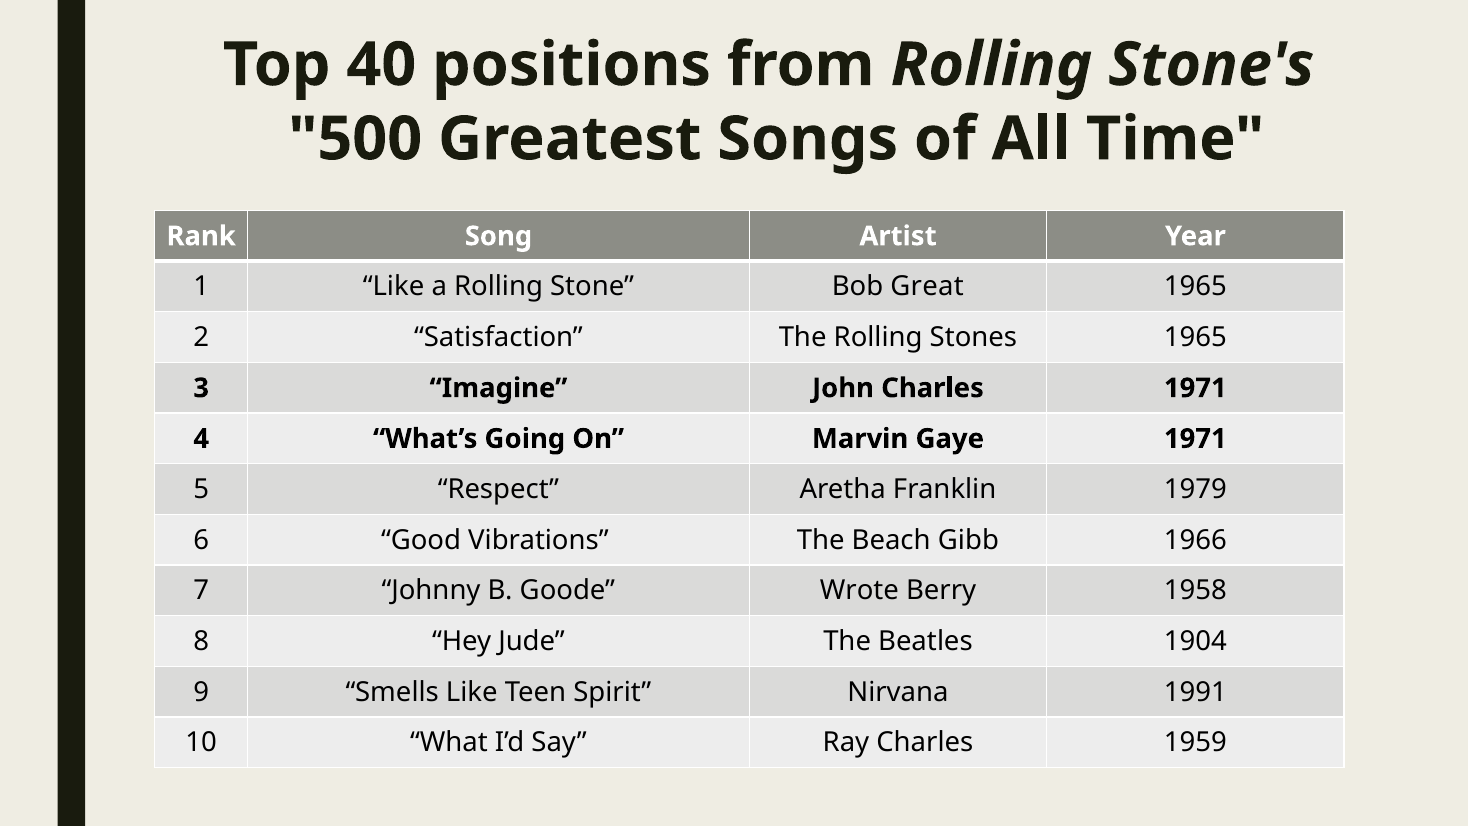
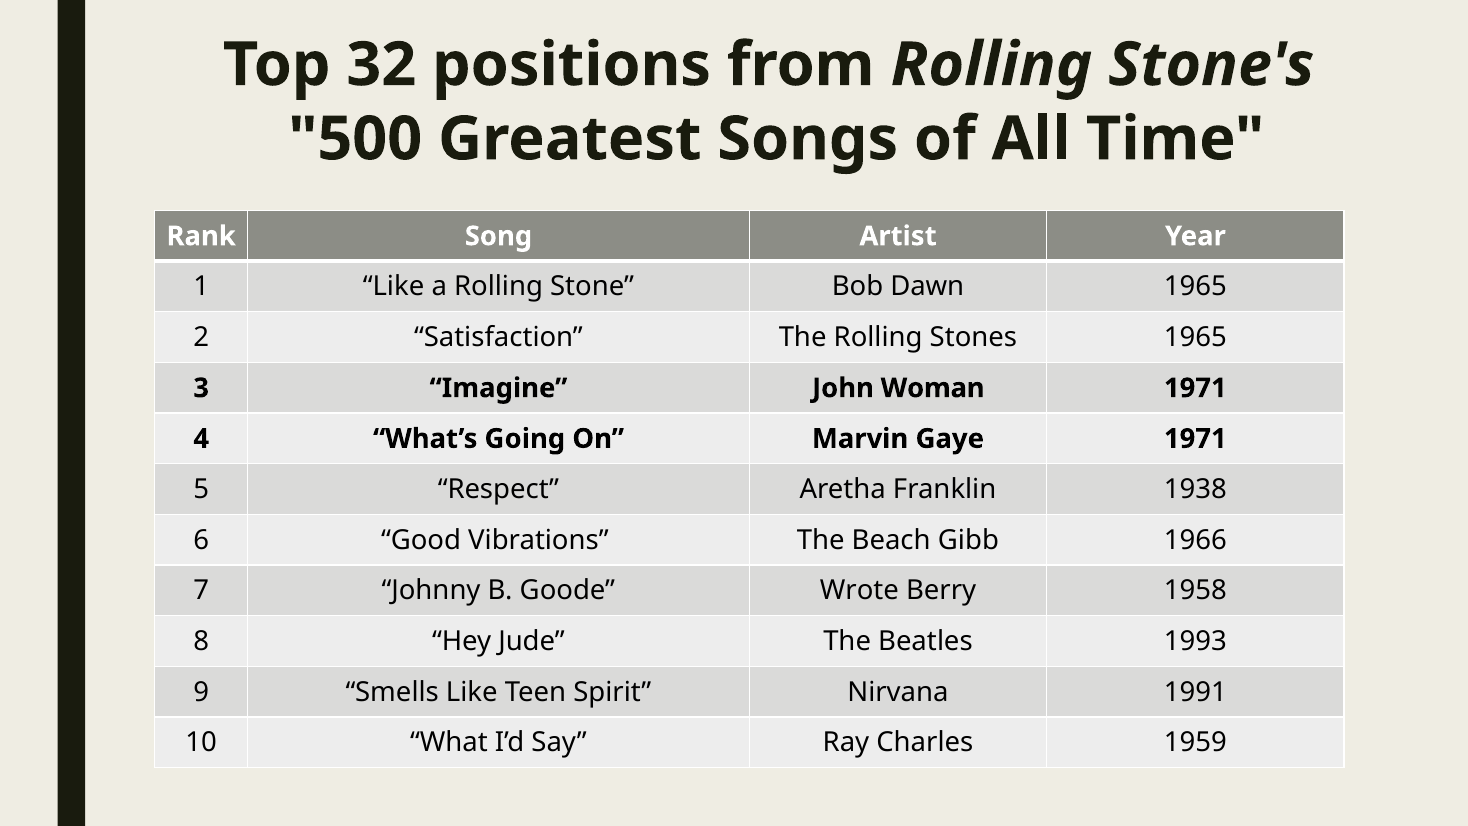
40: 40 -> 32 (381, 65)
Great: Great -> Dawn (927, 287)
John Charles: Charles -> Woman (933, 388)
1979: 1979 -> 1938 (1195, 489)
1904: 1904 -> 1993 (1195, 641)
